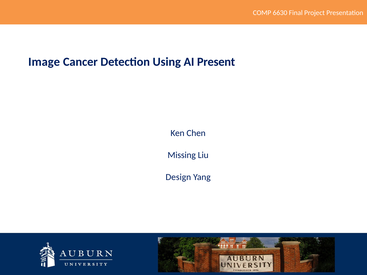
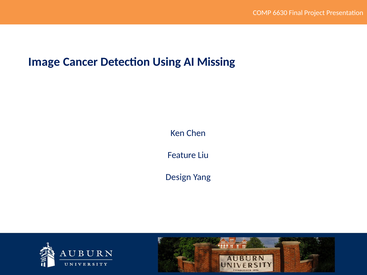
Present: Present -> Missing (216, 62)
Missing: Missing -> Feature (182, 155)
